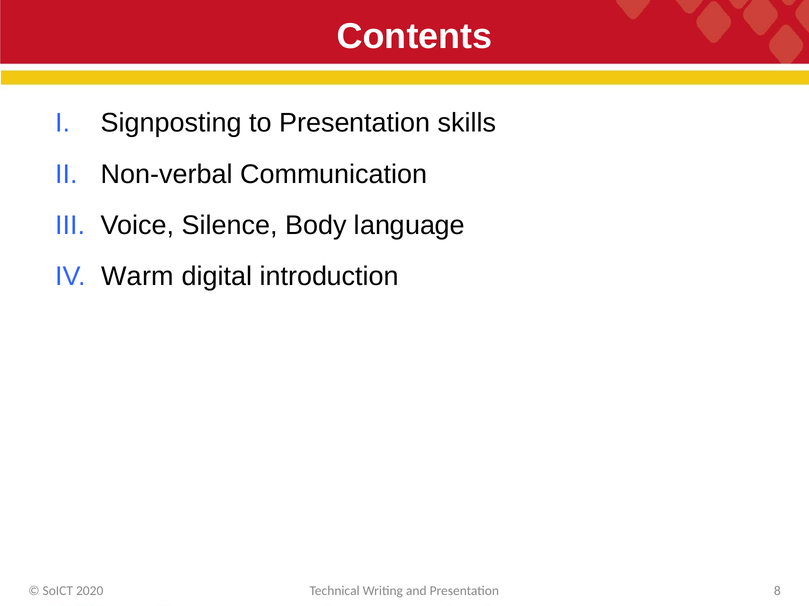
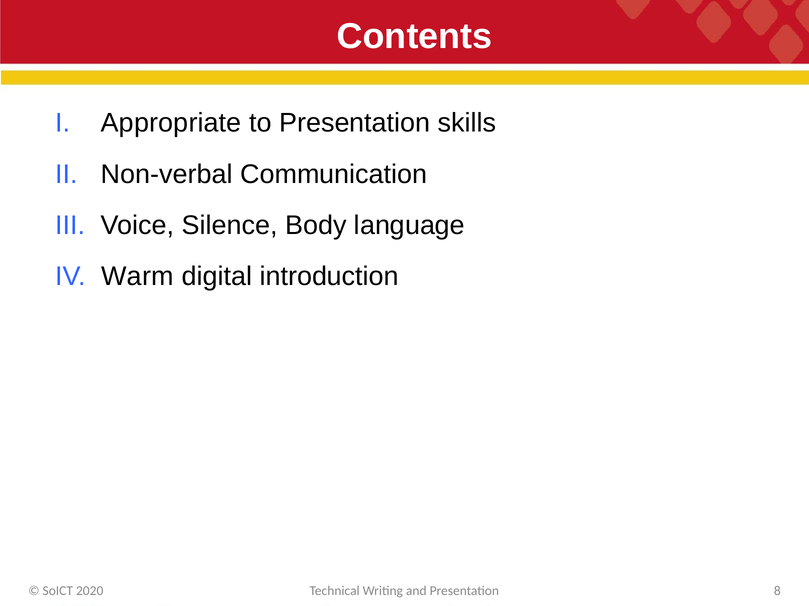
Signposting: Signposting -> Appropriate (171, 123)
